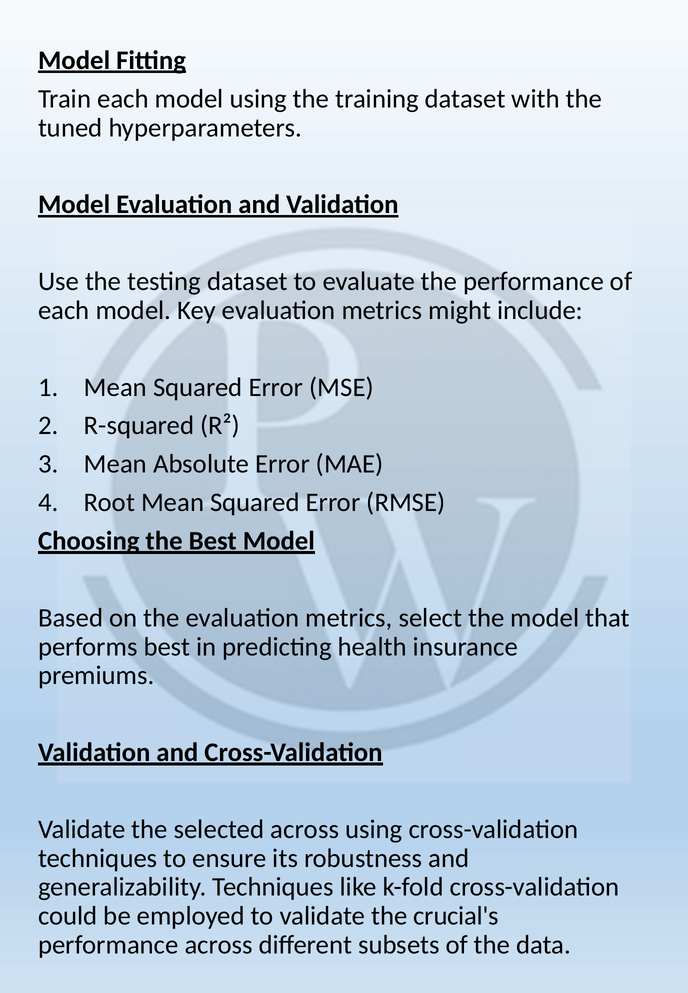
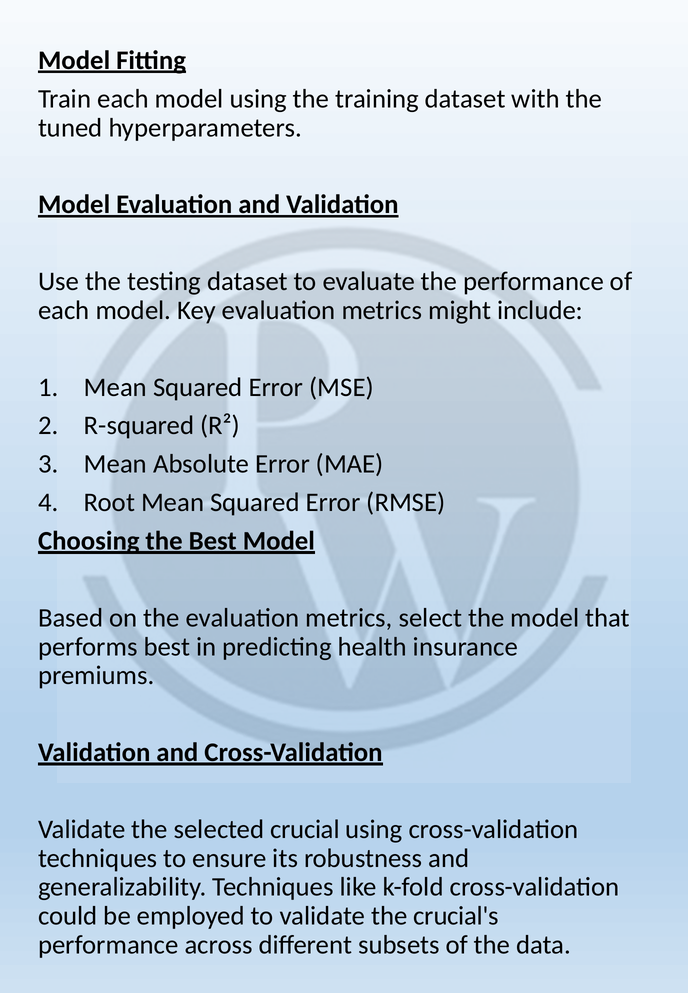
selected across: across -> crucial (305, 830)
